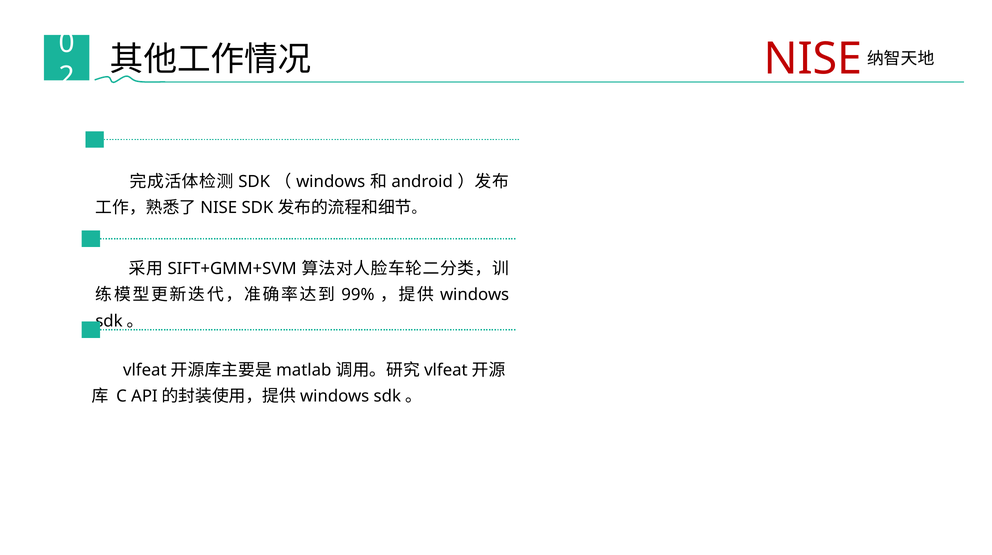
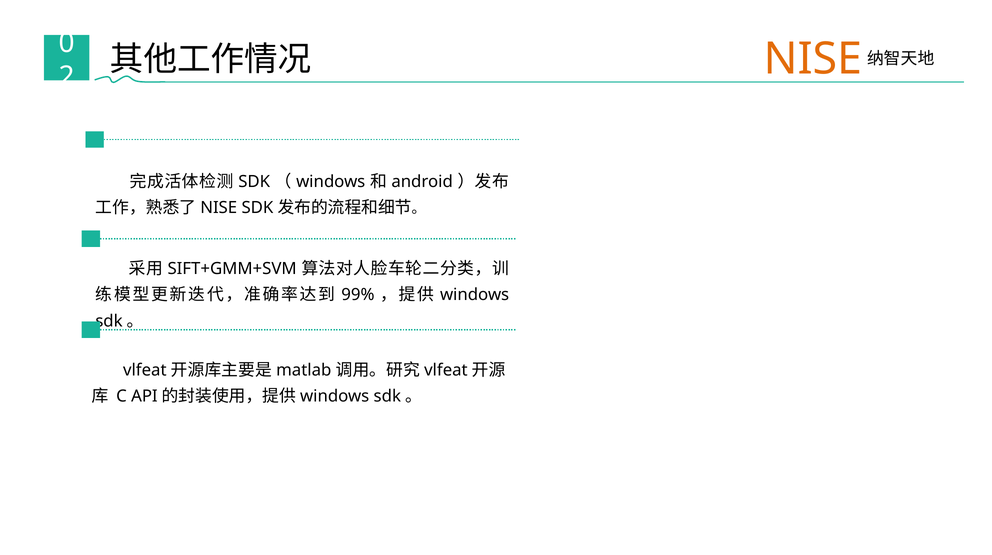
NISE colour: red -> orange (813, 59)
